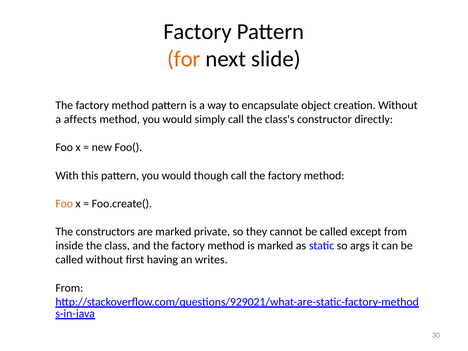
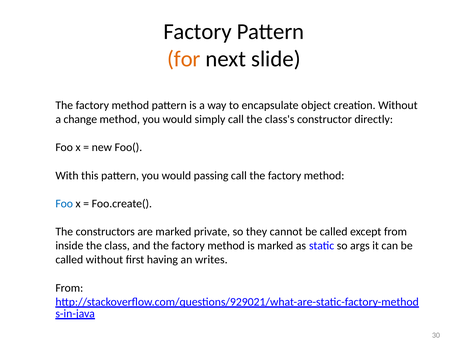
affects: affects -> change (80, 119)
though: though -> passing (211, 176)
Foo colour: orange -> blue (64, 204)
